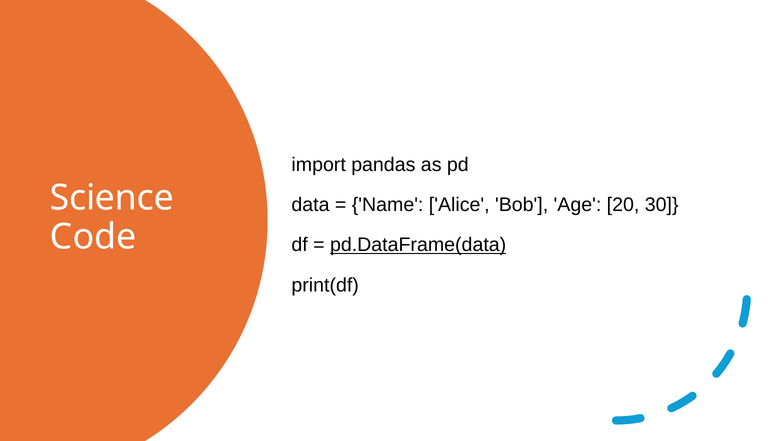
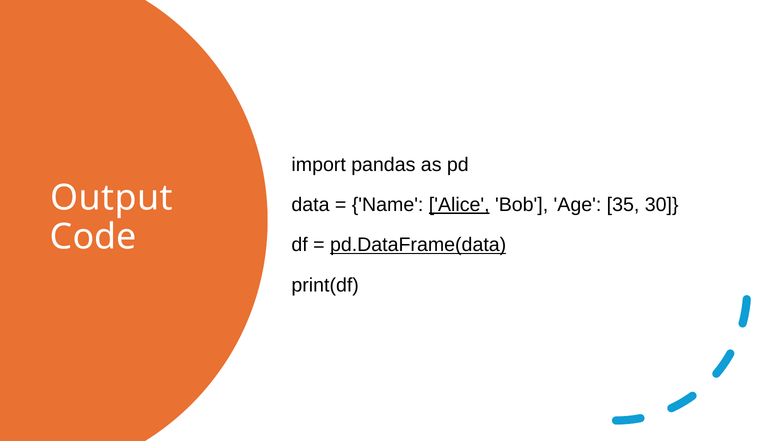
Science: Science -> Output (111, 198)
Alice underline: none -> present (459, 205)
20: 20 -> 35 (623, 205)
